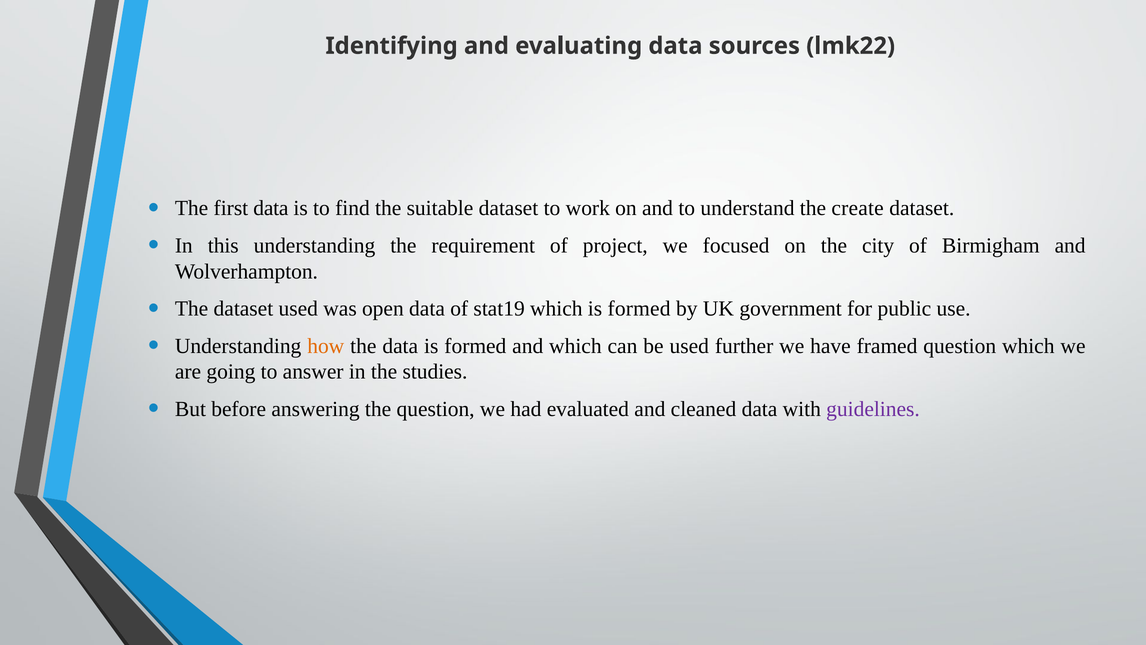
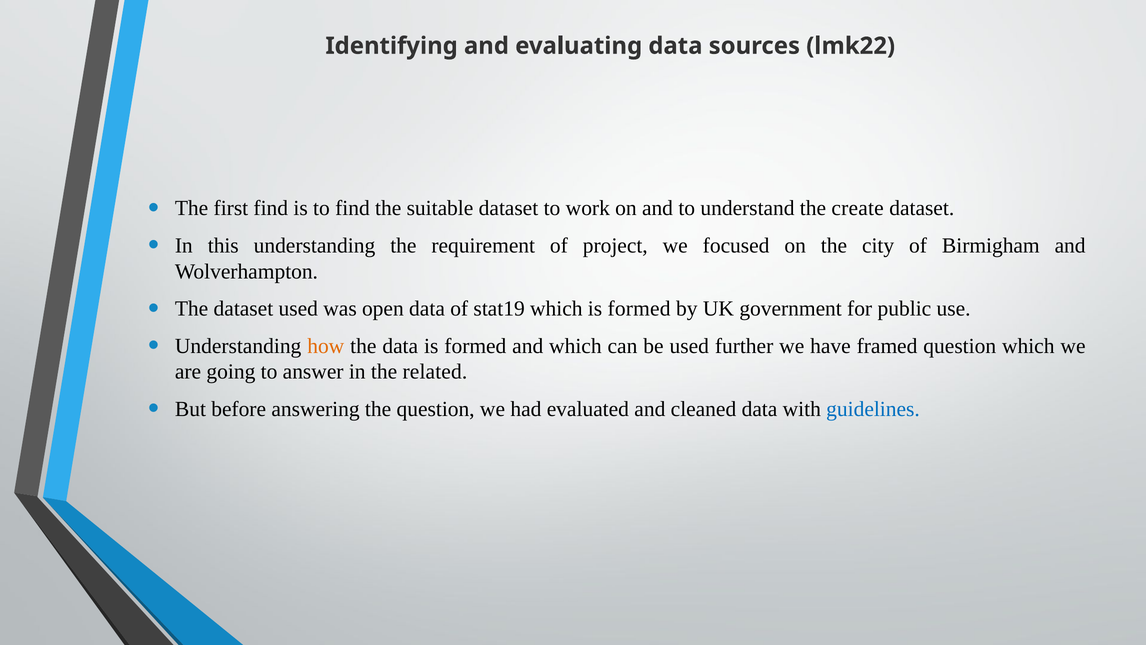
first data: data -> find (271, 208)
studies: studies -> related (435, 372)
guidelines colour: purple -> blue (873, 409)
